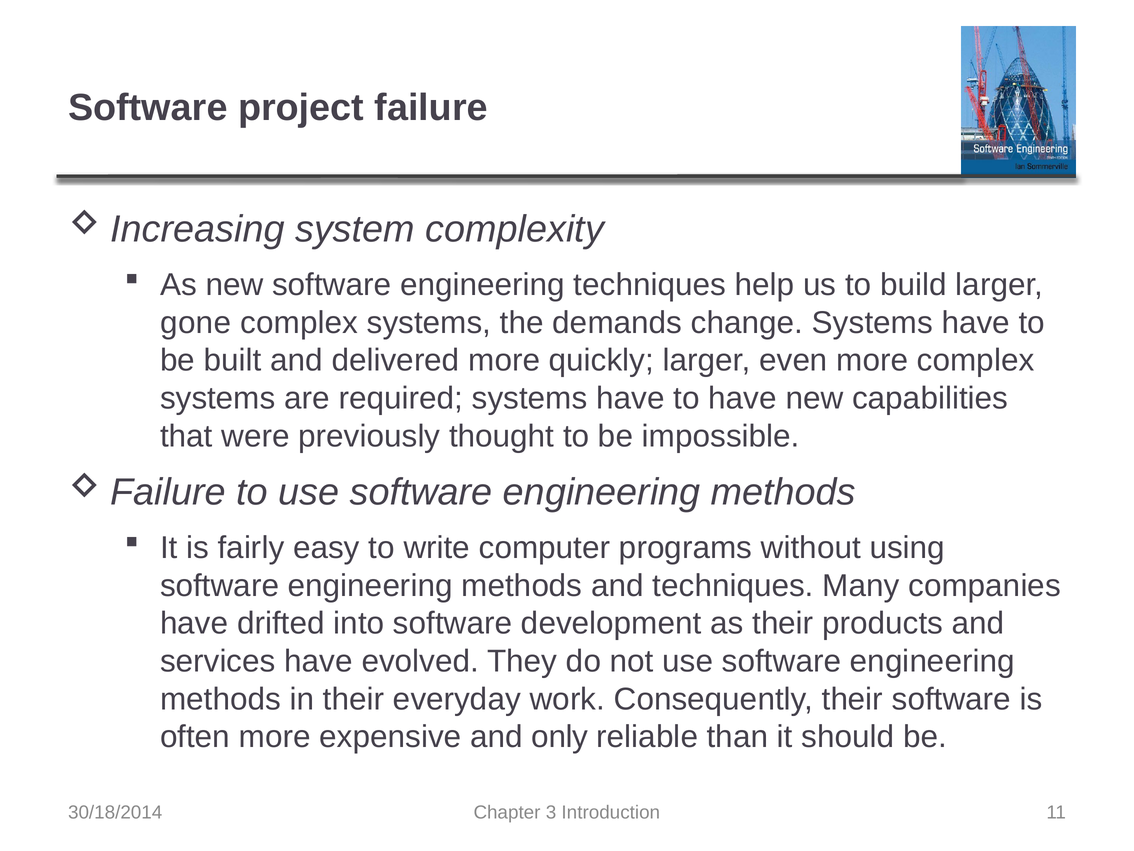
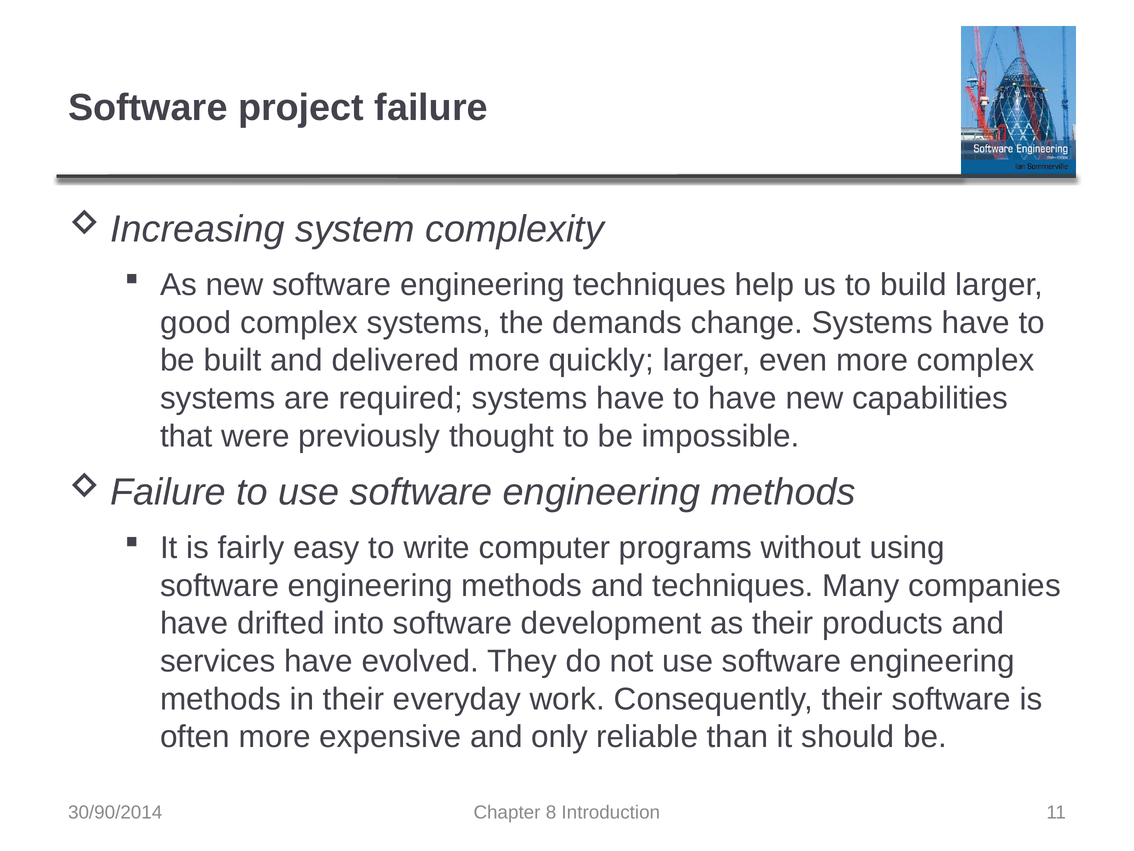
gone: gone -> good (196, 323)
30/18/2014: 30/18/2014 -> 30/90/2014 (115, 812)
3: 3 -> 8 (551, 812)
